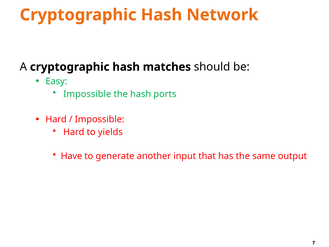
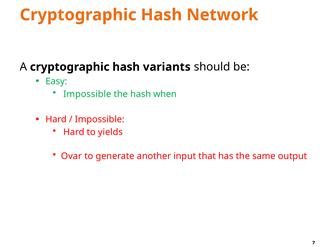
matches: matches -> variants (167, 67)
ports: ports -> when (165, 94)
Have: Have -> Ovar (71, 156)
